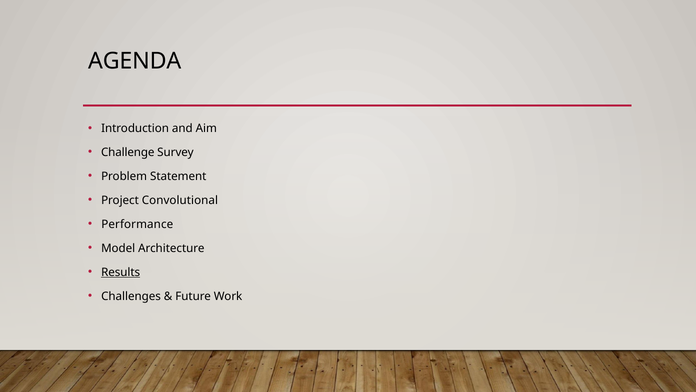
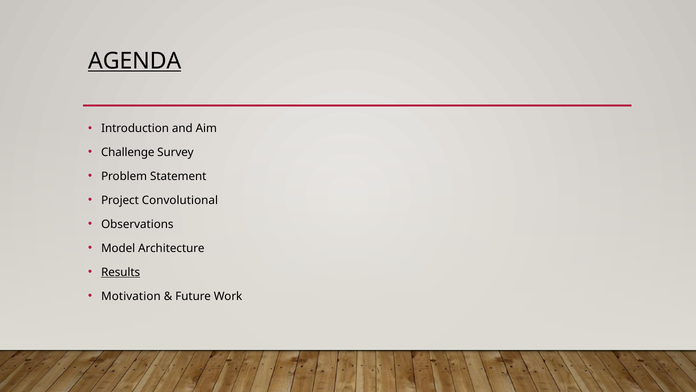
AGENDA underline: none -> present (135, 61)
Performance: Performance -> Observations (137, 224)
Challenges: Challenges -> Motivation (131, 296)
